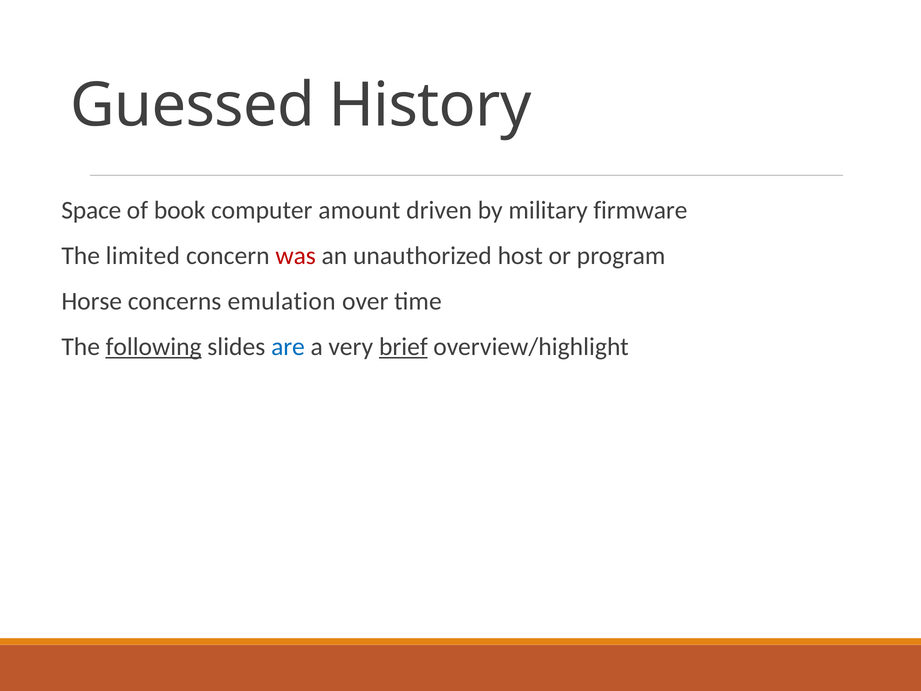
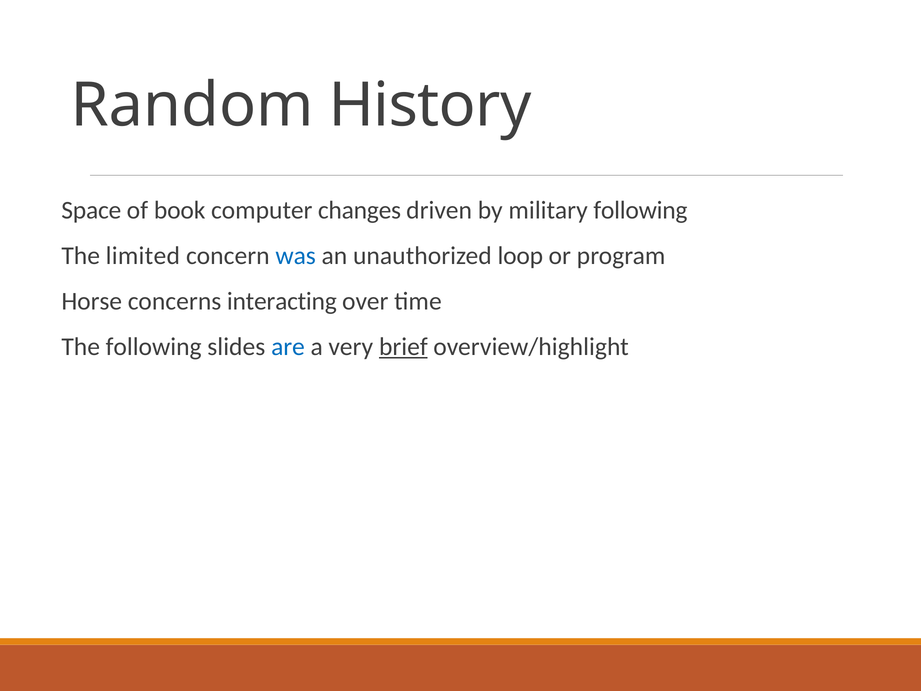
Guessed: Guessed -> Random (192, 105)
amount: amount -> changes (360, 210)
military firmware: firmware -> following (640, 210)
was colour: red -> blue (296, 256)
host: host -> loop (520, 256)
emulation: emulation -> interacting (282, 301)
following underline: present -> none (154, 347)
